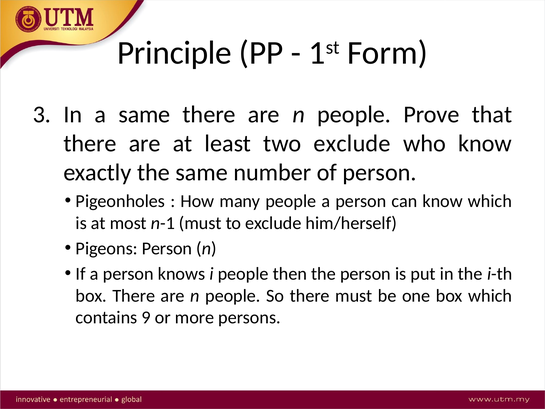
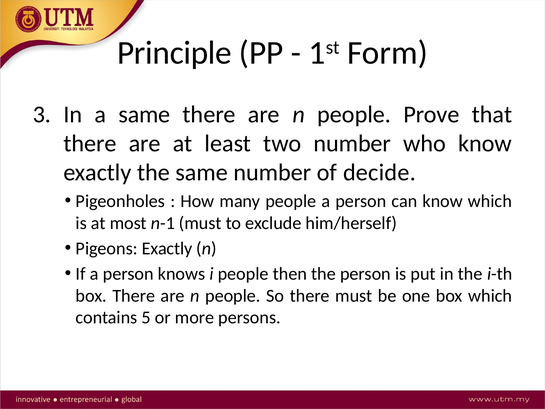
two exclude: exclude -> number (352, 143)
of person: person -> decide (379, 172)
Pigeons Person: Person -> Exactly (167, 248)
9: 9 -> 5 (146, 317)
